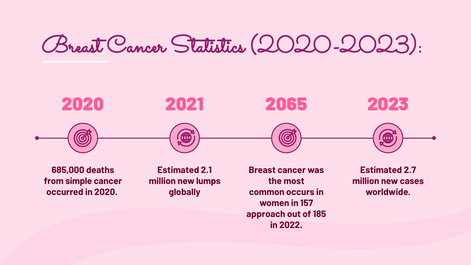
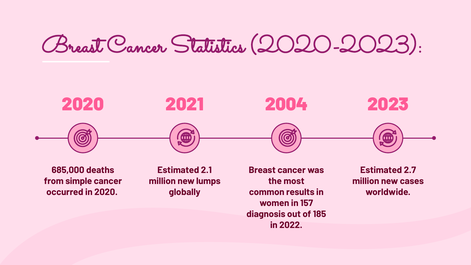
2065: 2065 -> 2004 (286, 104)
occurs: occurs -> results (300, 192)
approach: approach -> diagnosis (266, 214)
